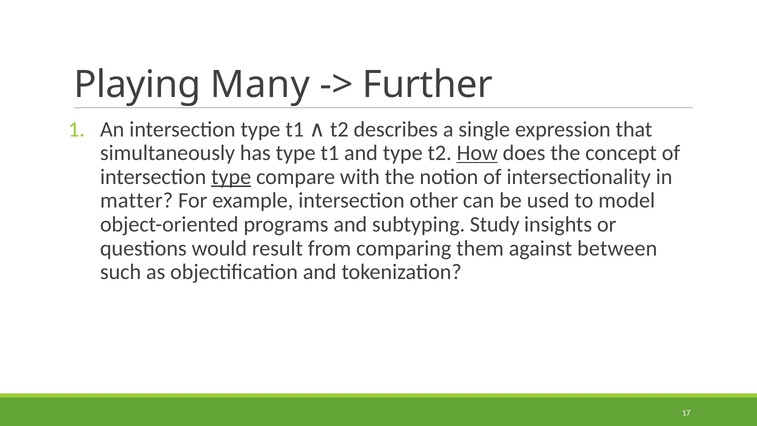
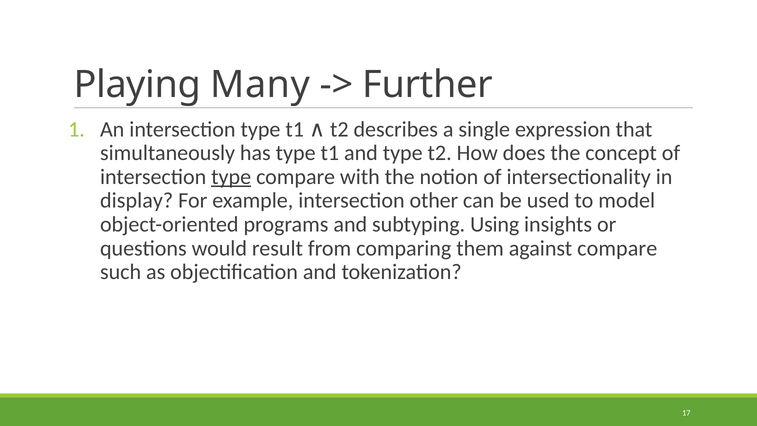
How underline: present -> none (477, 153)
matter: matter -> display (137, 201)
Study: Study -> Using (495, 224)
against between: between -> compare (617, 248)
